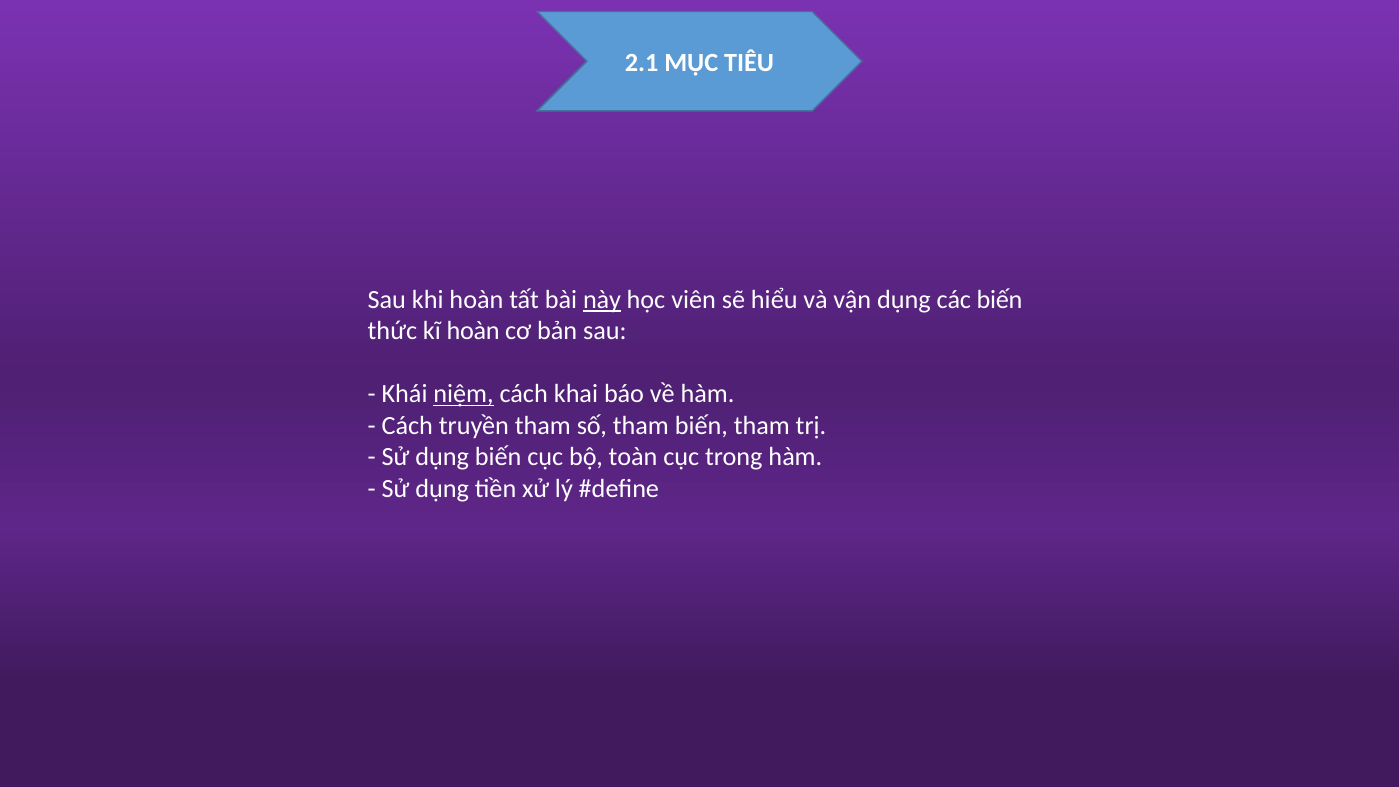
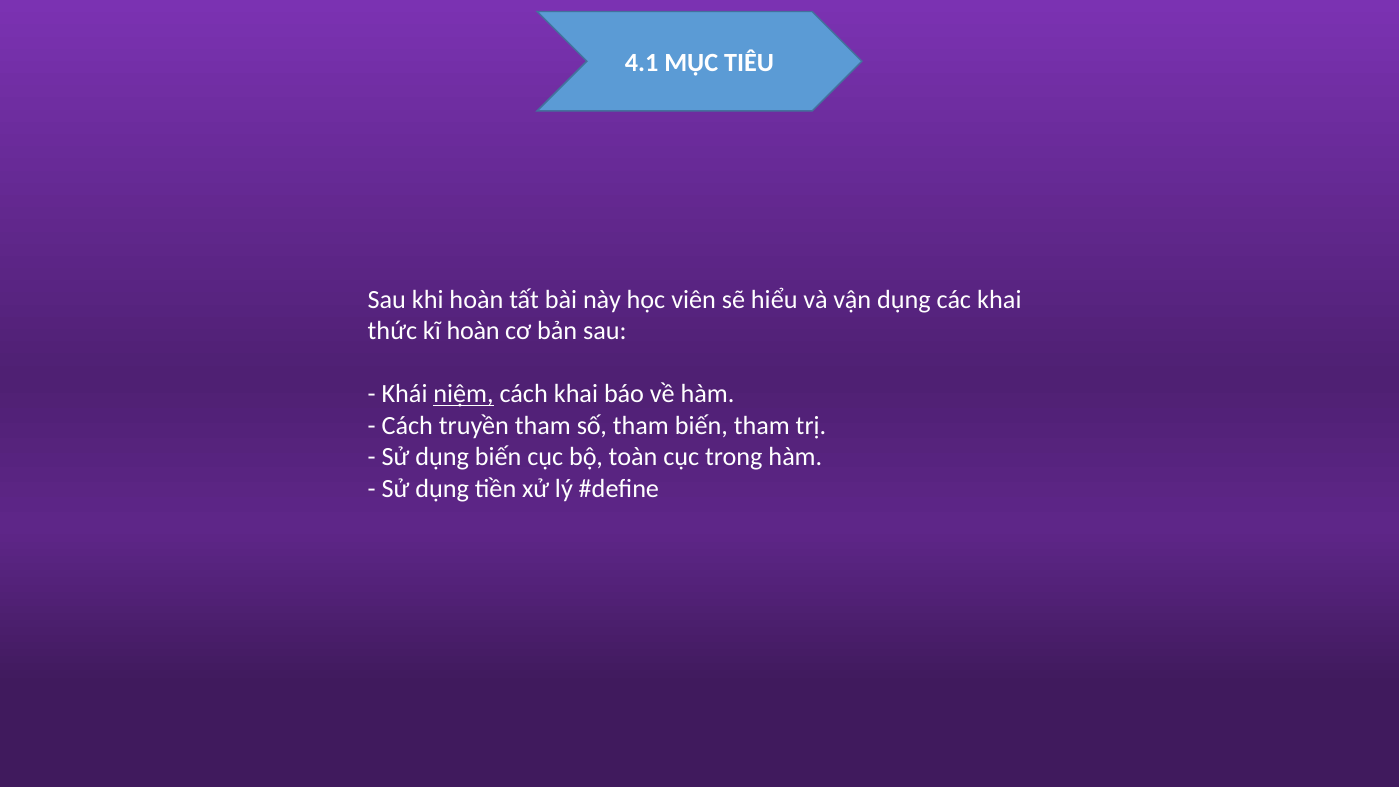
2.1: 2.1 -> 4.1 (642, 63)
này underline: present -> none (602, 300)
các biến: biến -> khai (999, 300)
